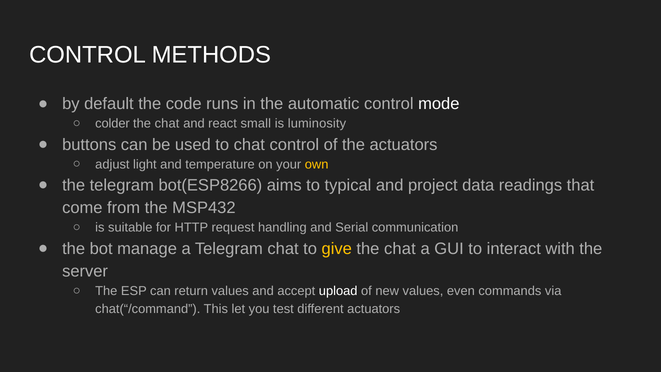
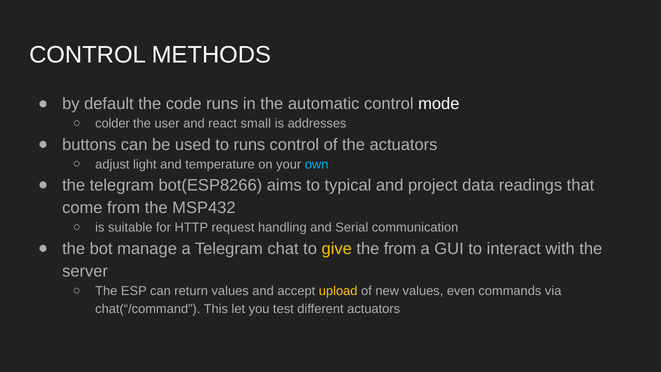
chat: chat -> user (167, 124)
luminosity: luminosity -> addresses (317, 124)
to chat: chat -> runs (249, 145)
own colour: yellow -> light blue (317, 164)
chat: chat -> from (400, 248)
upload colour: white -> yellow (338, 291)
